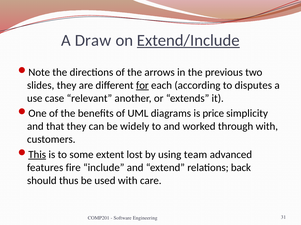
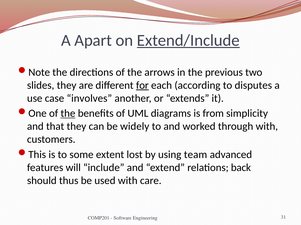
Draw: Draw -> Apart (93, 41)
relevant: relevant -> involves (89, 99)
the underline: none -> present (68, 114)
price: price -> from (213, 114)
This underline: present -> none (37, 155)
fire: fire -> will (73, 168)
